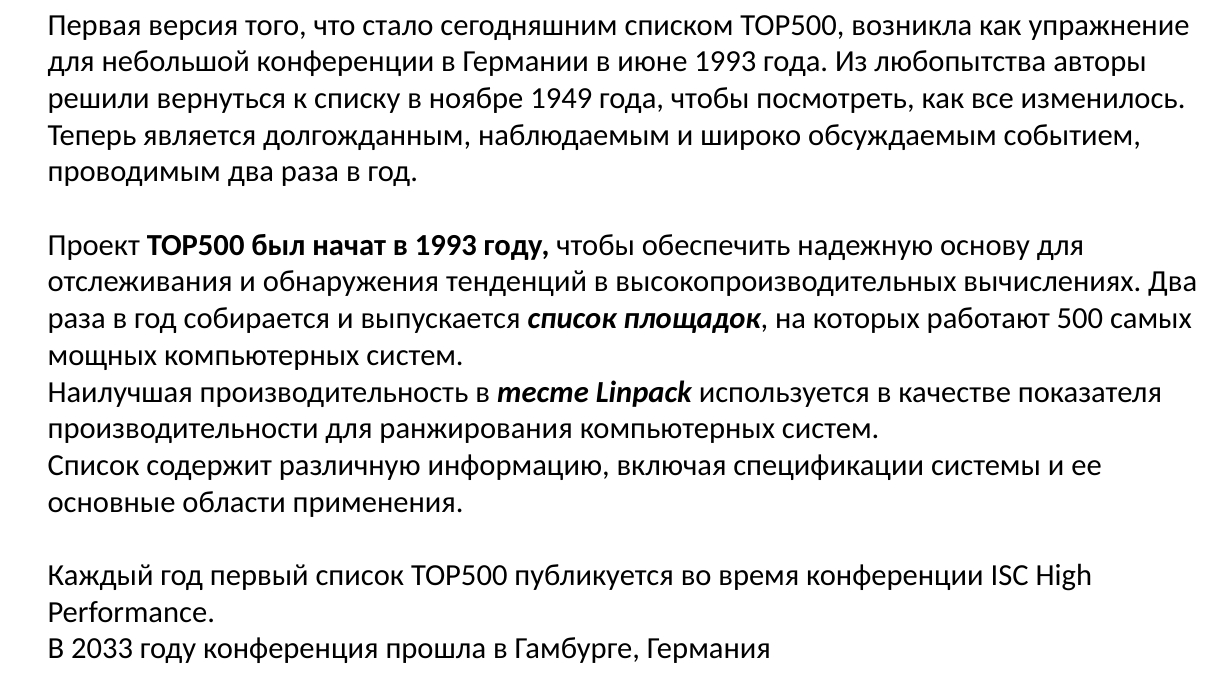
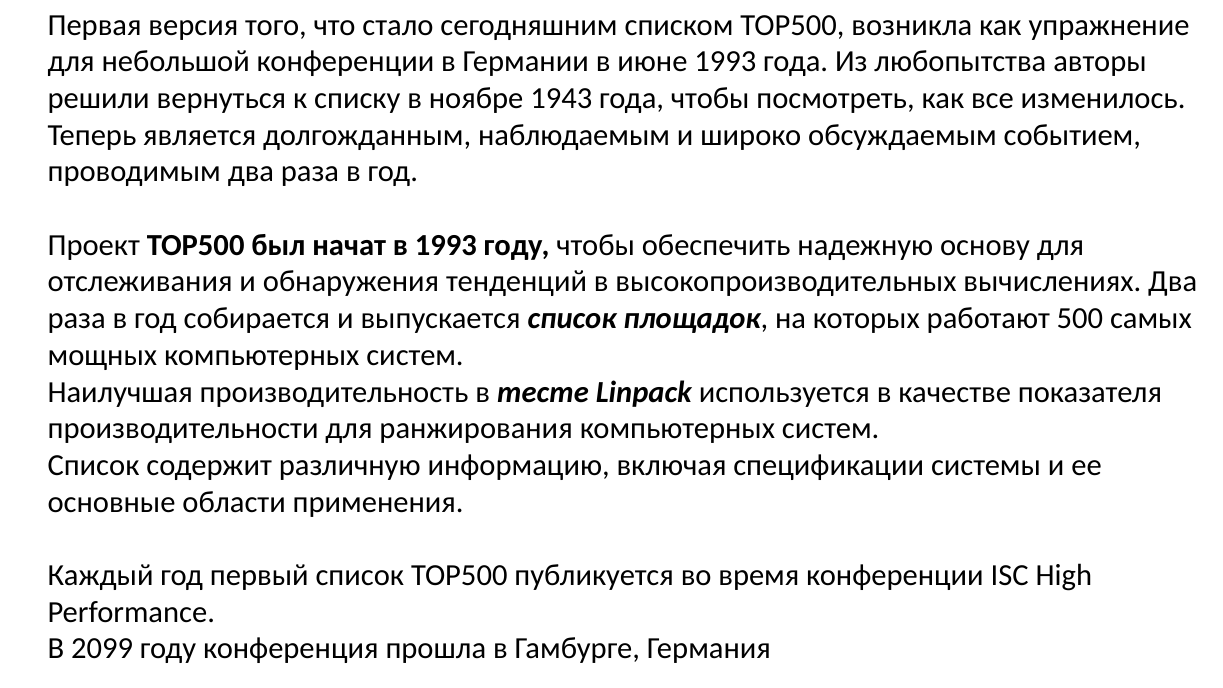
1949: 1949 -> 1943 (561, 98)
2033: 2033 -> 2099 (102, 649)
